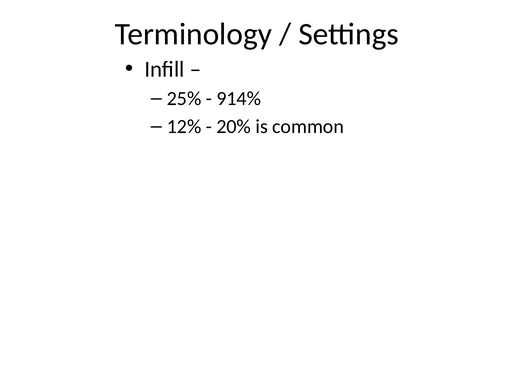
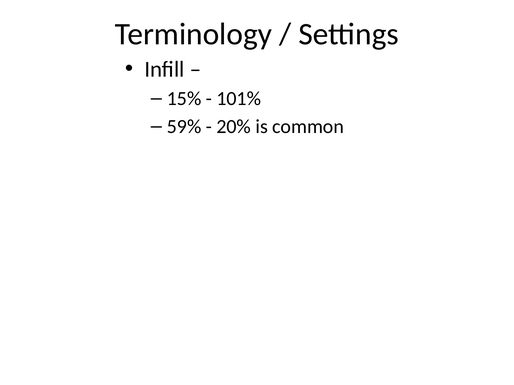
25%: 25% -> 15% (184, 99)
914%: 914% -> 101% (239, 99)
12%: 12% -> 59% (184, 127)
